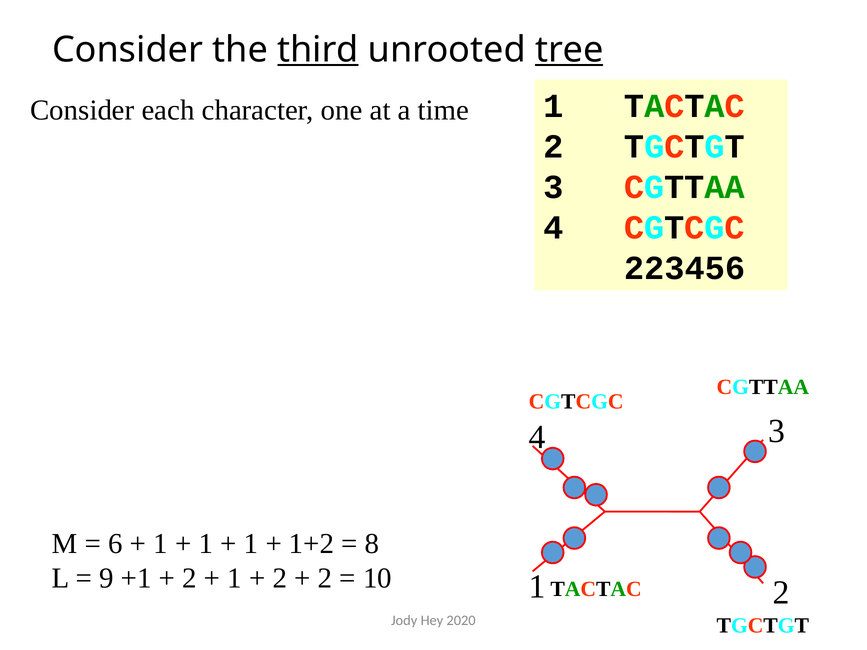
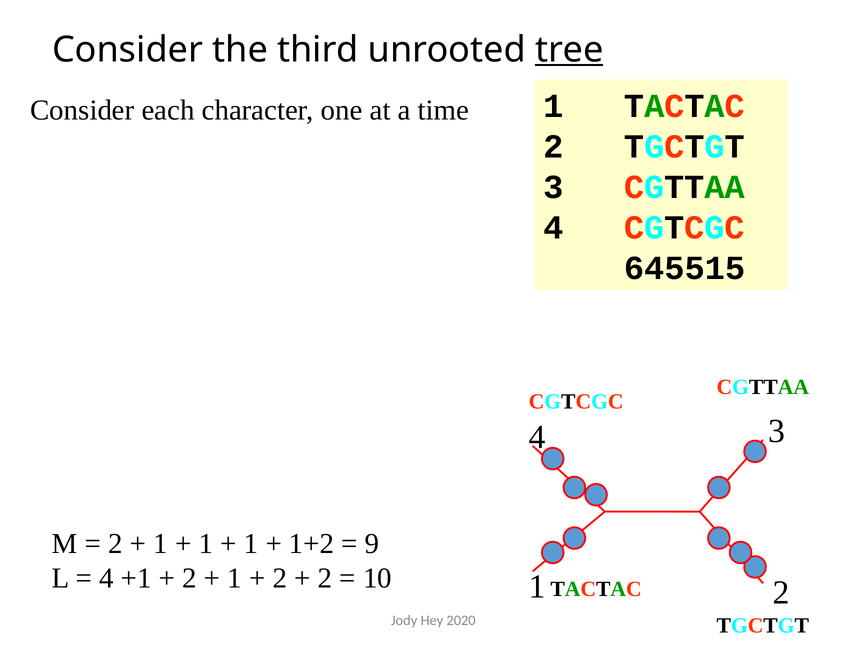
third underline: present -> none (318, 50)
223456: 223456 -> 645515 (685, 268)
6: 6 -> 2 (115, 544)
8: 8 -> 9 (372, 544)
9: 9 -> 4 (106, 578)
